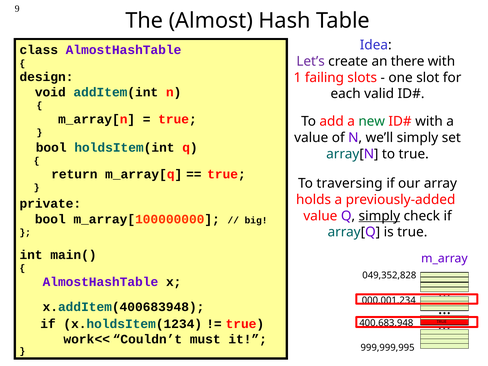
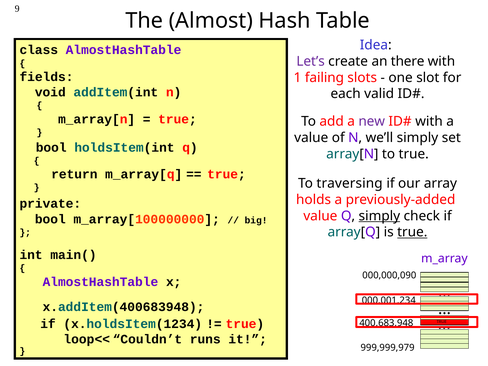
design: design -> fields (47, 77)
new colour: green -> purple (372, 122)
true underline: none -> present (412, 232)
049,352,828: 049,352,828 -> 000,000,090 (389, 275)
work: work -> loop (79, 339)
must: must -> runs (205, 339)
999,999,995: 999,999,995 -> 999,999,979 (388, 348)
